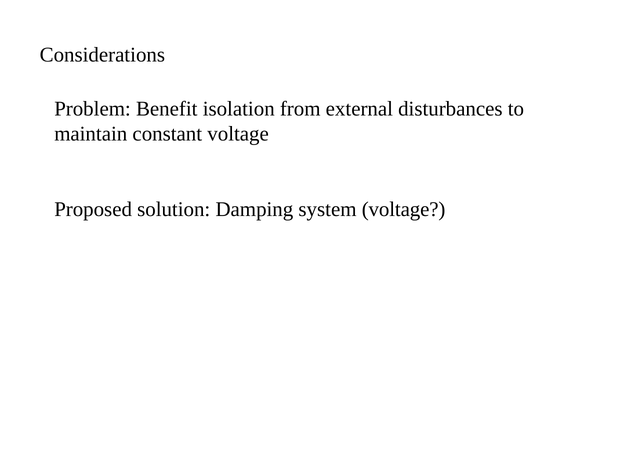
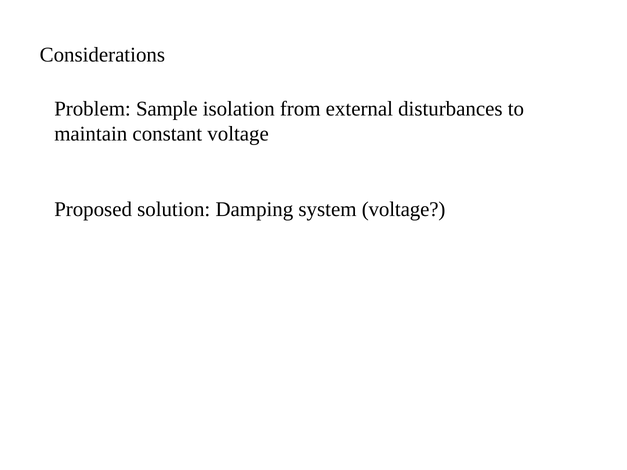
Benefit: Benefit -> Sample (167, 109)
